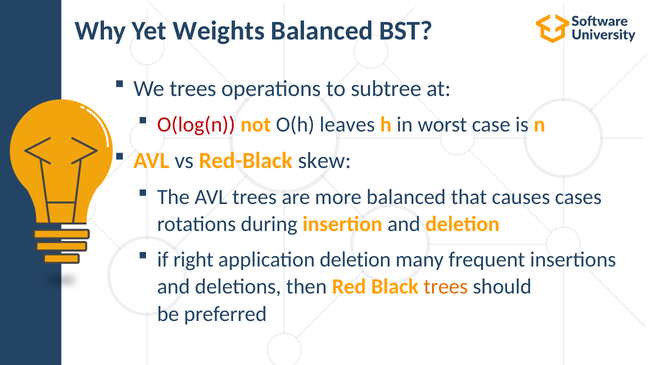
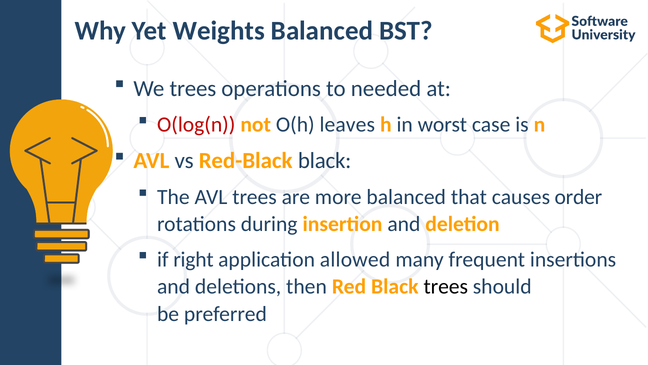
subtree: subtree -> needed (386, 88)
Red-Black skew: skew -> black (325, 161)
cases: cases -> order (578, 197)
application deletion: deletion -> allowed (355, 259)
trees colour: orange -> black (446, 286)
